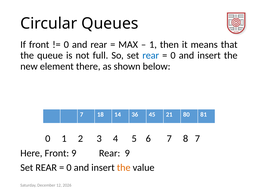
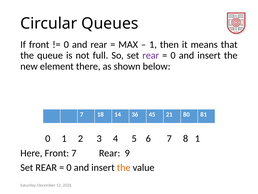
rear colour: blue -> purple (151, 55)
8 7: 7 -> 1 (197, 138)
Front 9: 9 -> 7 (74, 153)
